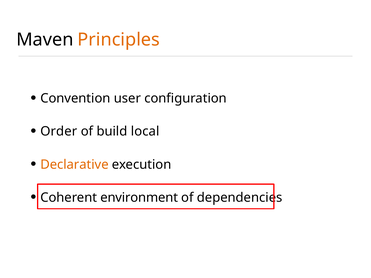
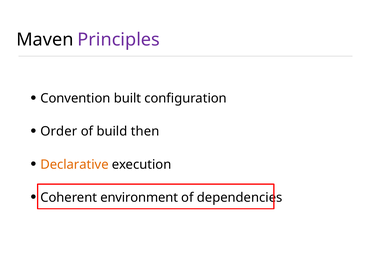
Principles colour: orange -> purple (119, 40)
user: user -> built (127, 99)
local: local -> then (145, 132)
